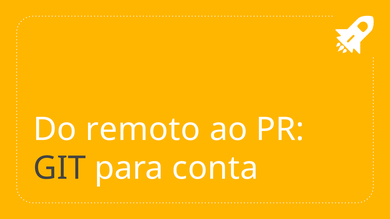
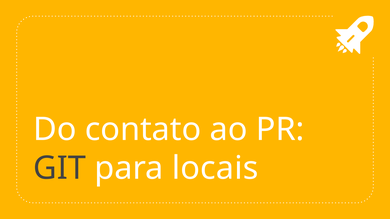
remoto: remoto -> contato (143, 130)
conta: conta -> locais (215, 169)
